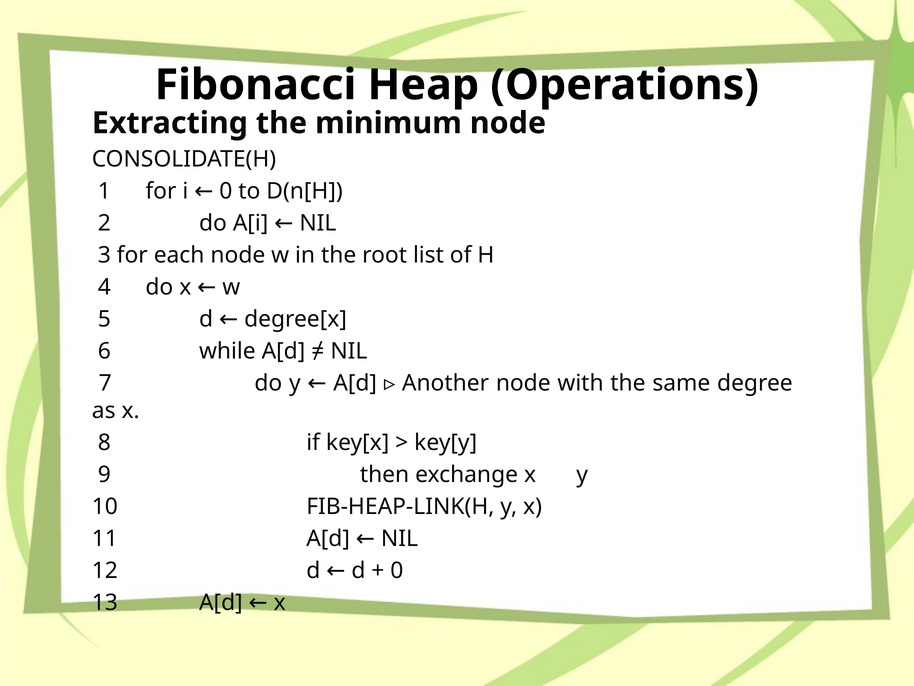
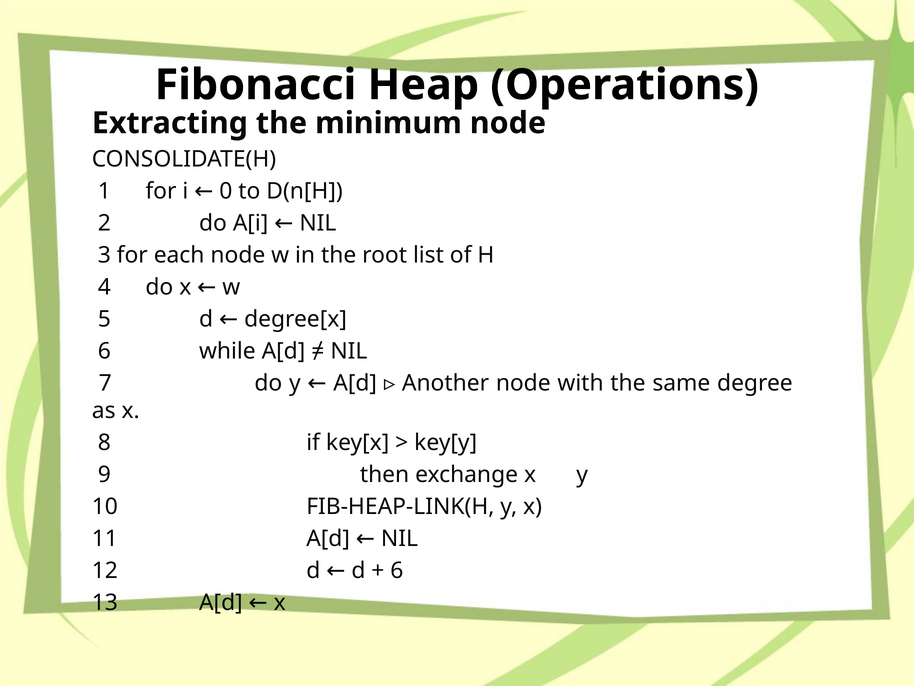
0: 0 -> 6 (397, 570)
